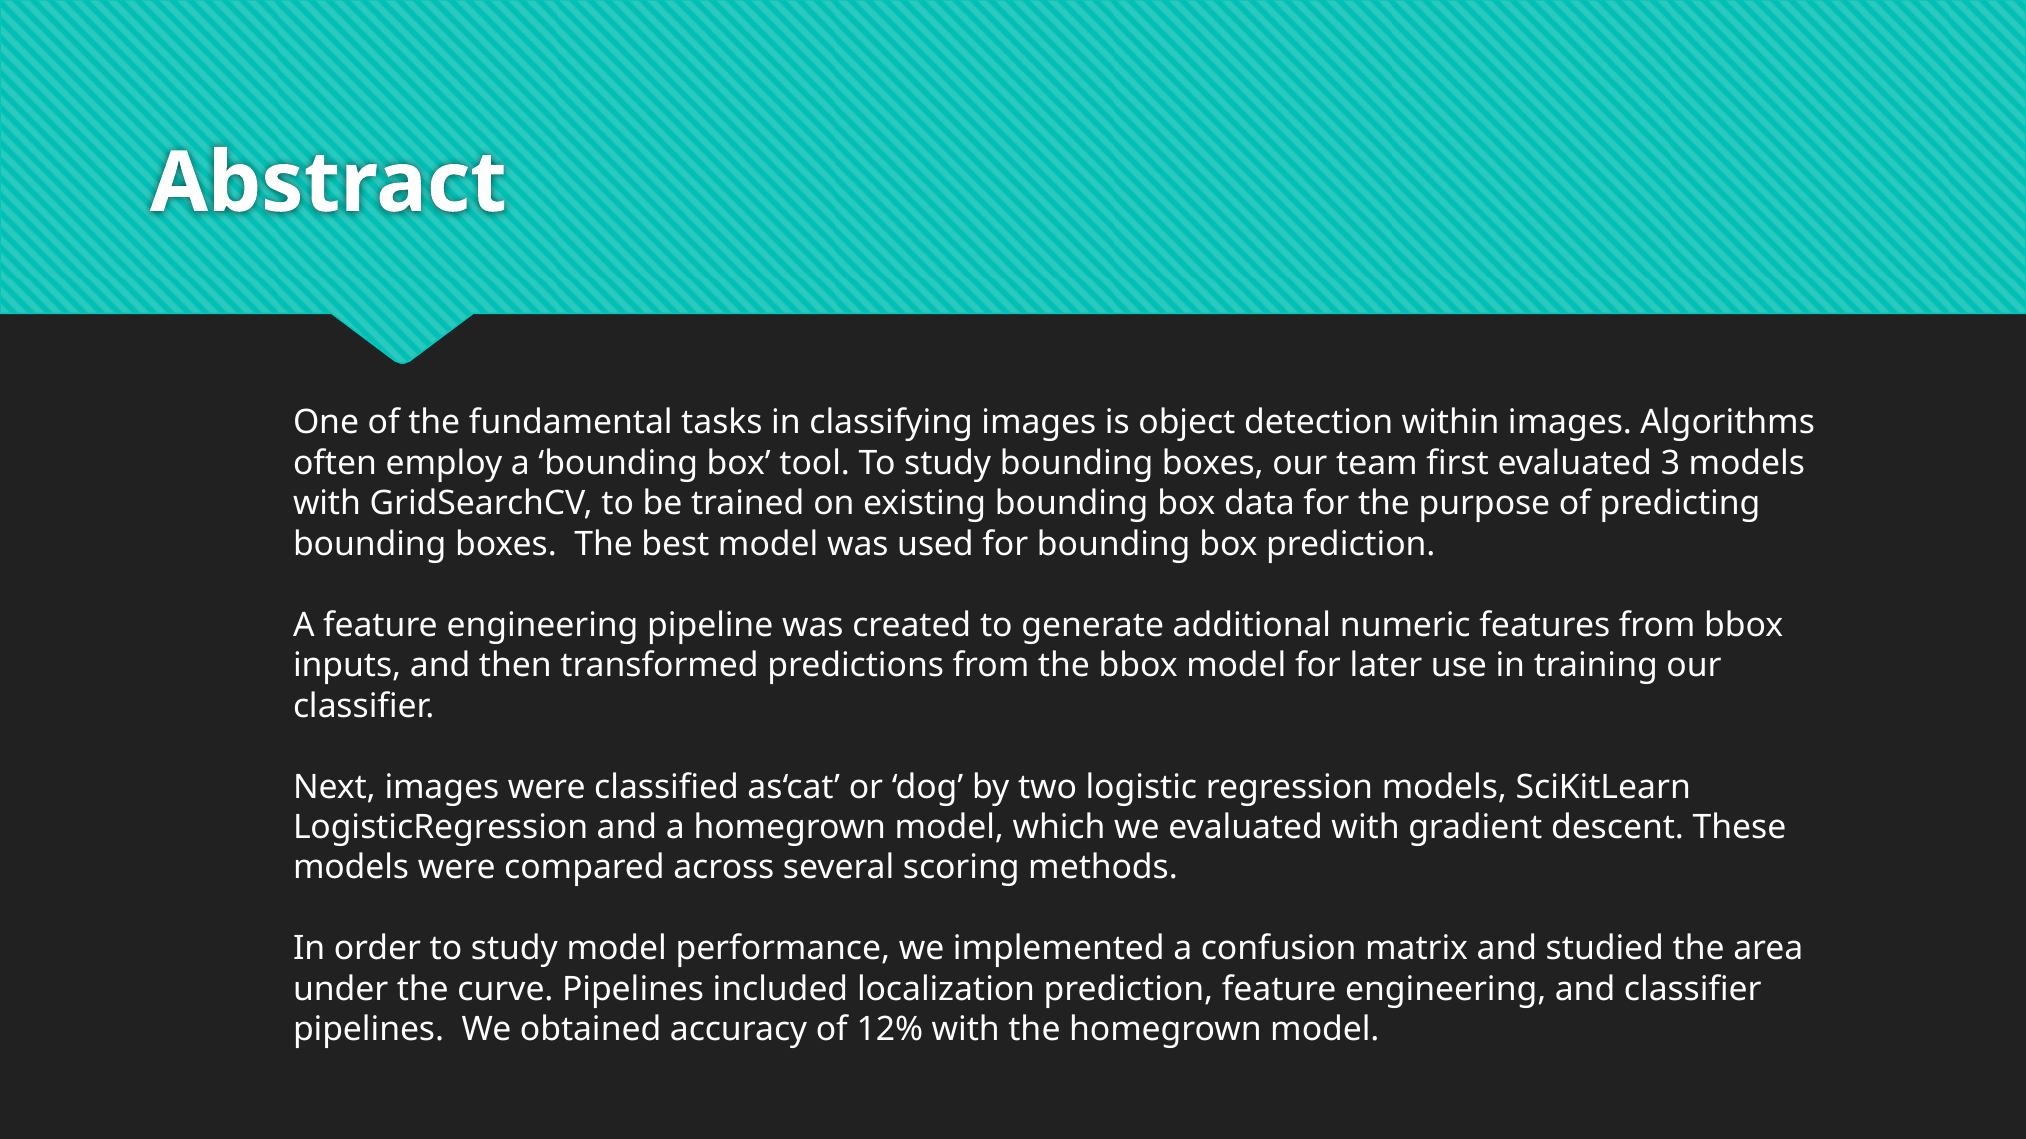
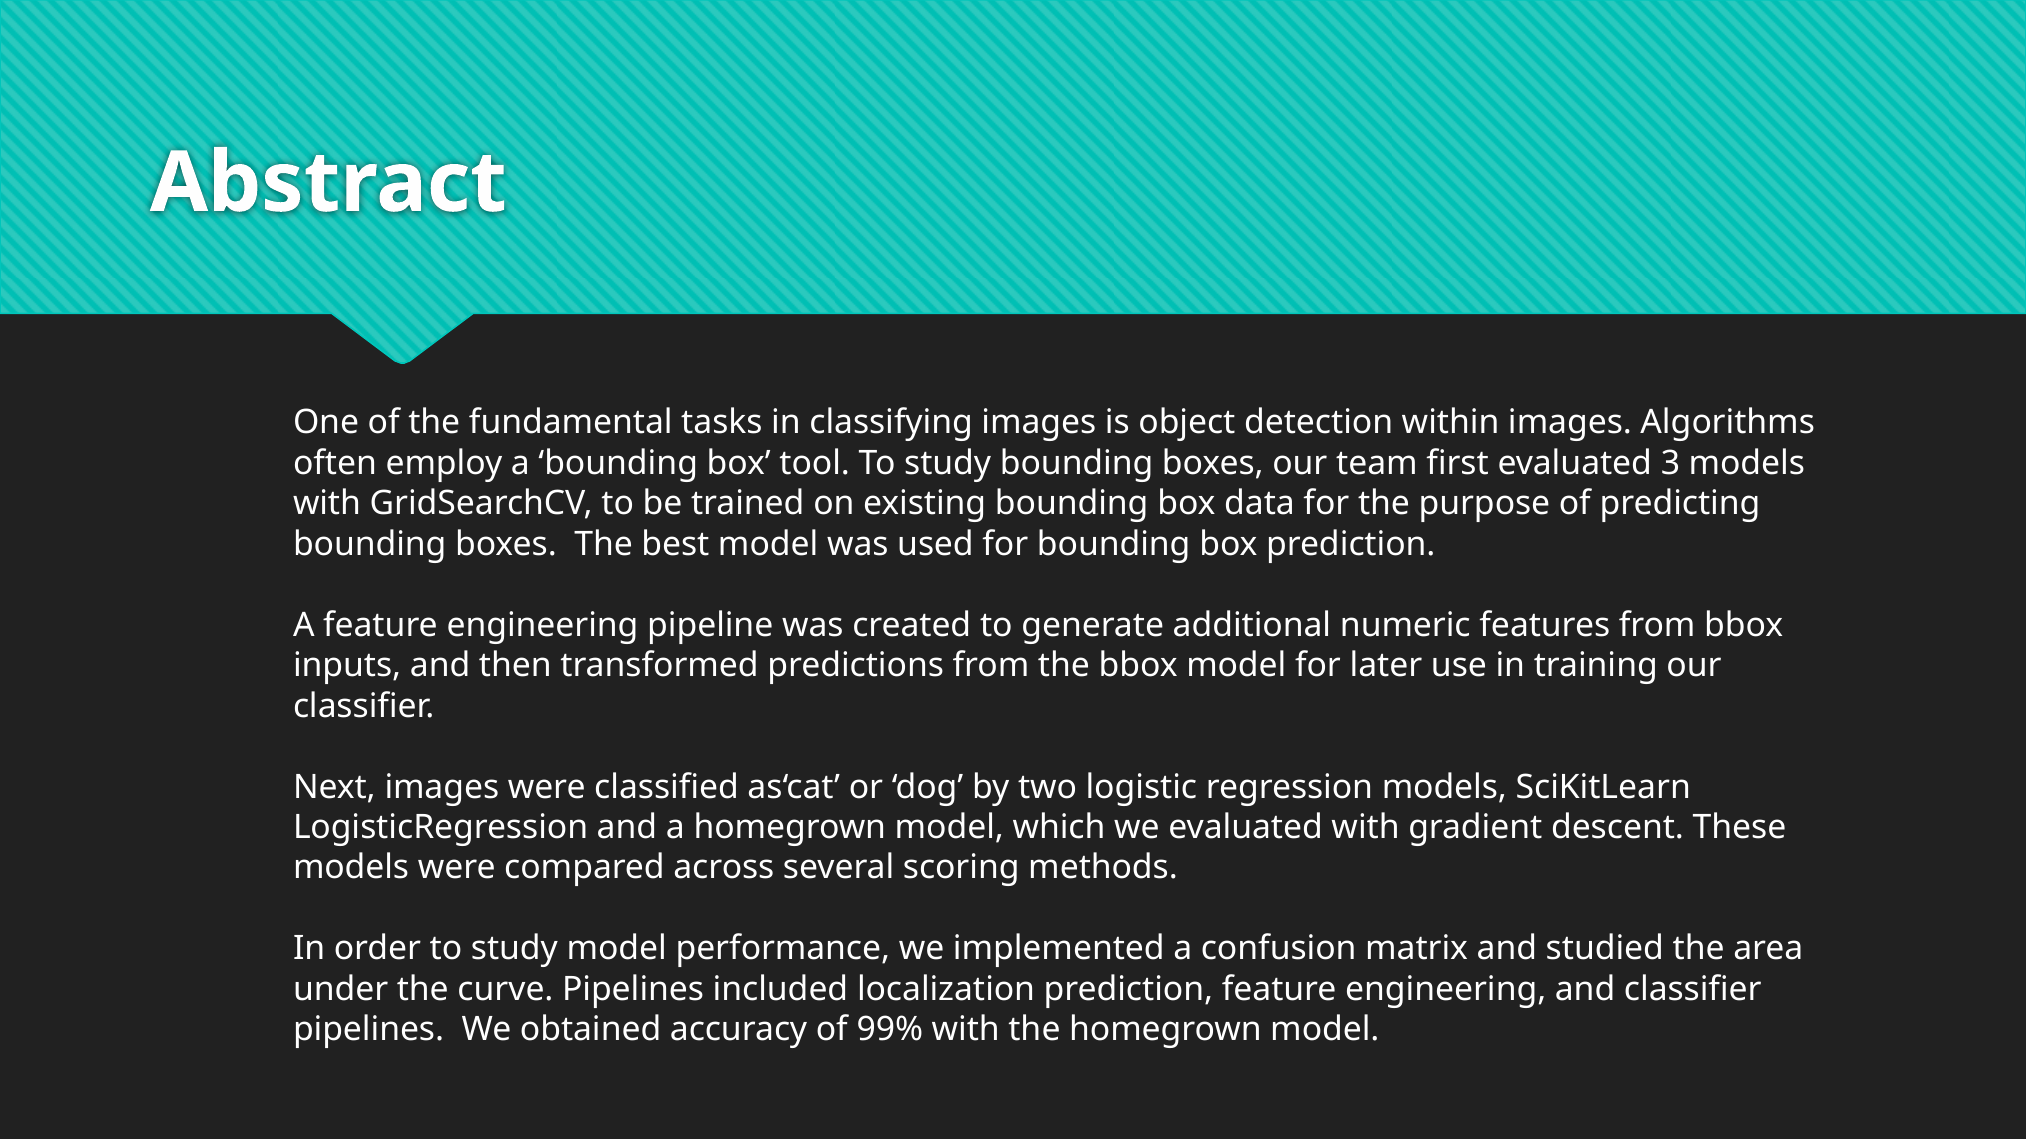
12%: 12% -> 99% (890, 1030)
